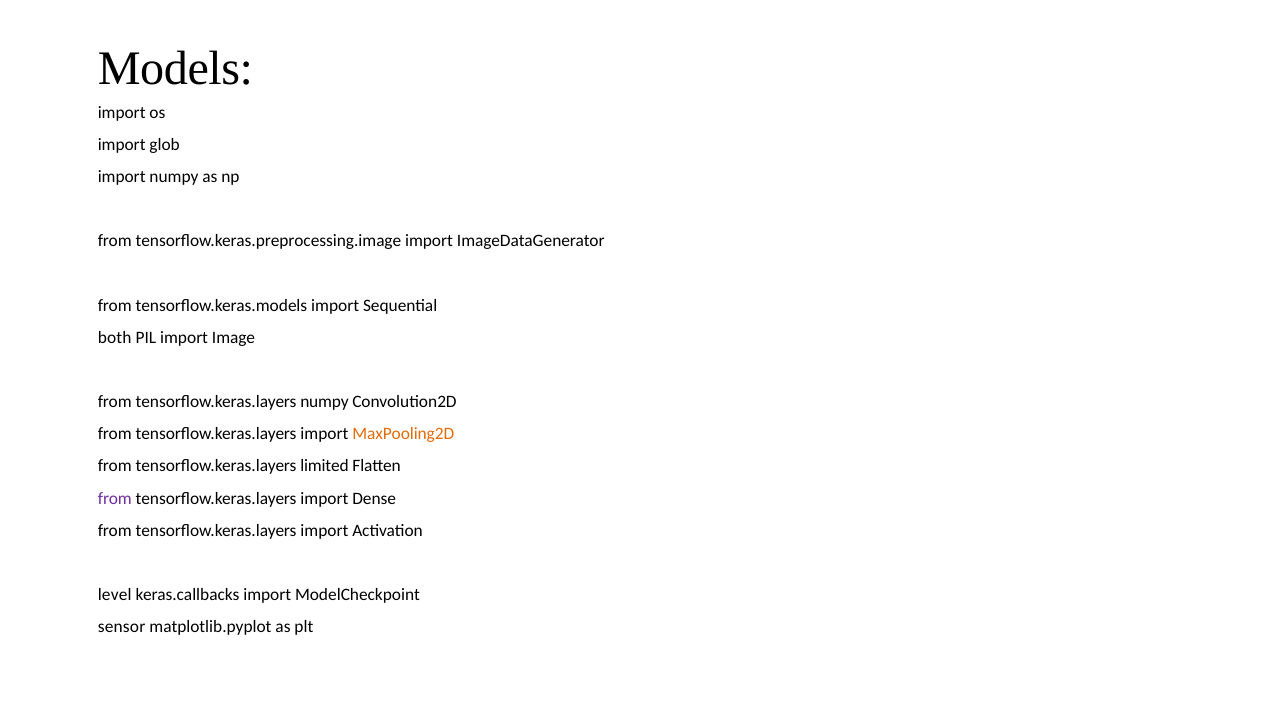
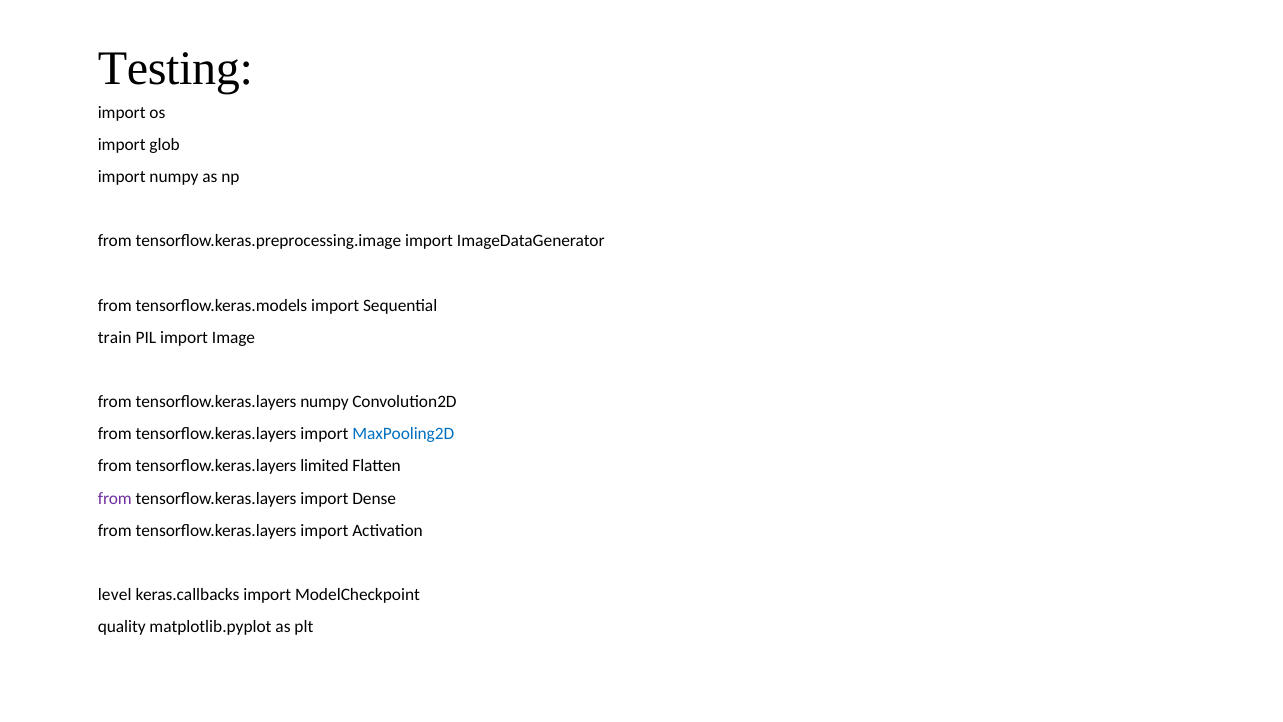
Models: Models -> Testing (175, 69)
both: both -> train (115, 337)
MaxPooling2D colour: orange -> blue (403, 434)
sensor: sensor -> quality (122, 627)
